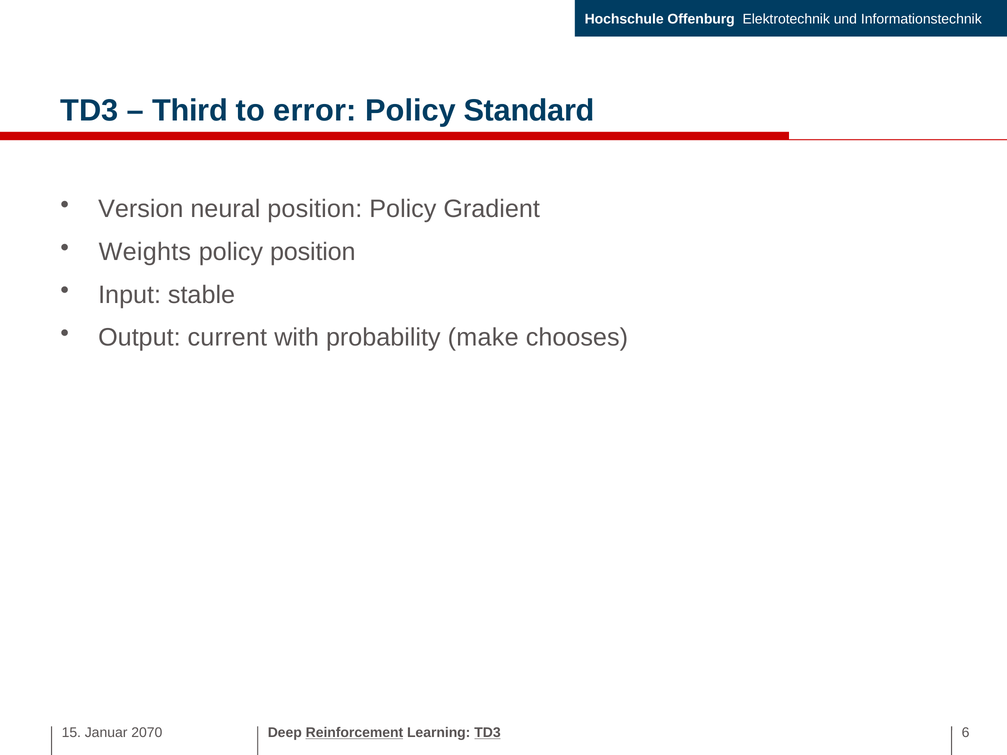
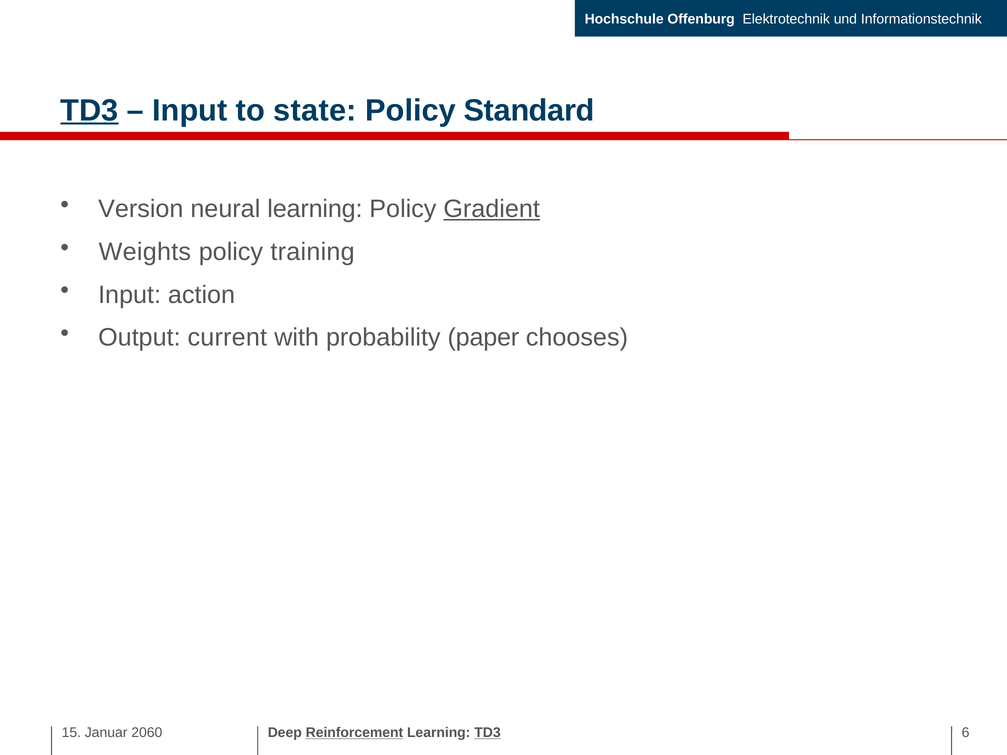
TD3 underline: none -> present (89, 110)
Third: Third -> Input (190, 110)
error: error -> state (315, 110)
neural position: position -> learning (315, 209)
Gradient underline: none -> present (492, 209)
policy position: position -> training (313, 252)
stable: stable -> action (202, 295)
make: make -> paper (483, 338)
2070: 2070 -> 2060 (147, 733)
